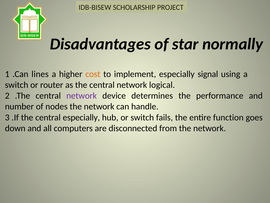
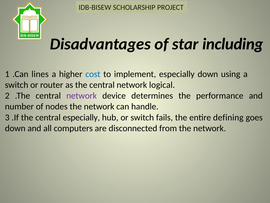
normally: normally -> including (233, 44)
cost colour: orange -> blue (93, 74)
especially signal: signal -> down (208, 74)
function: function -> defining (228, 117)
